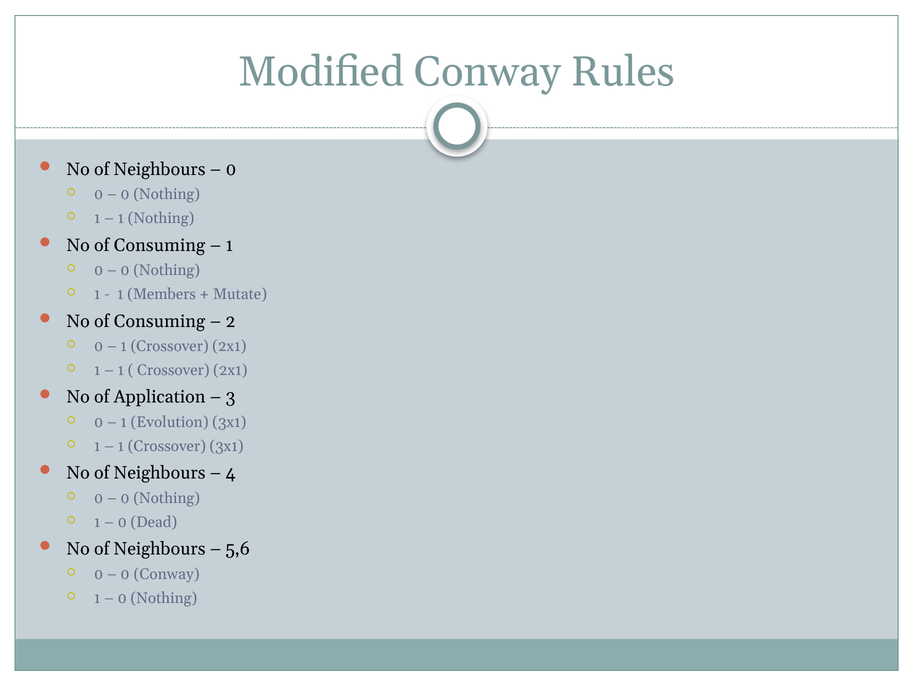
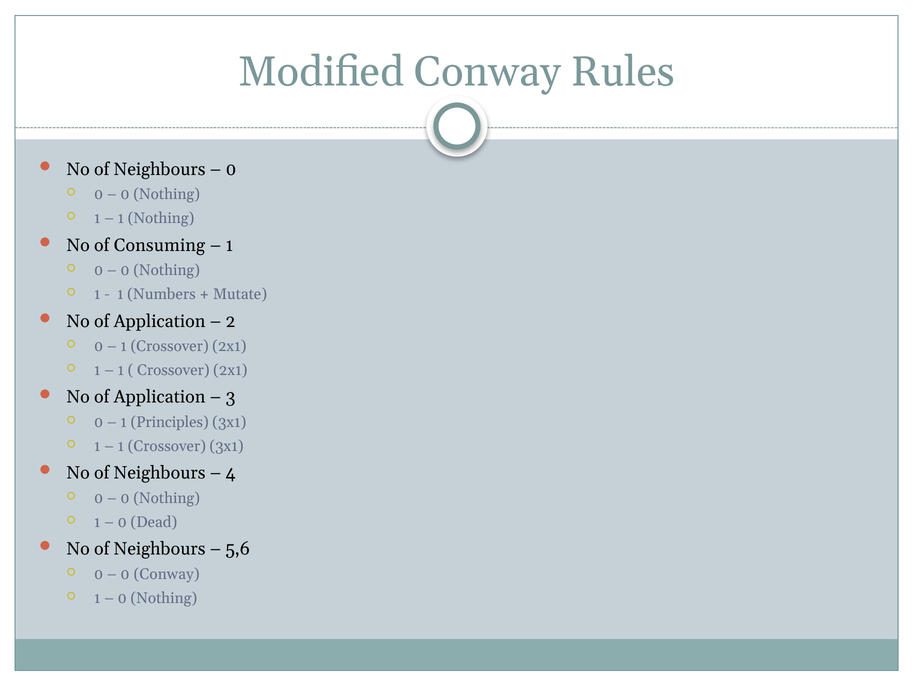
Members: Members -> Numbers (162, 294)
Consuming: Consuming -> Application (160, 321)
Evolution: Evolution -> Principles (170, 422)
